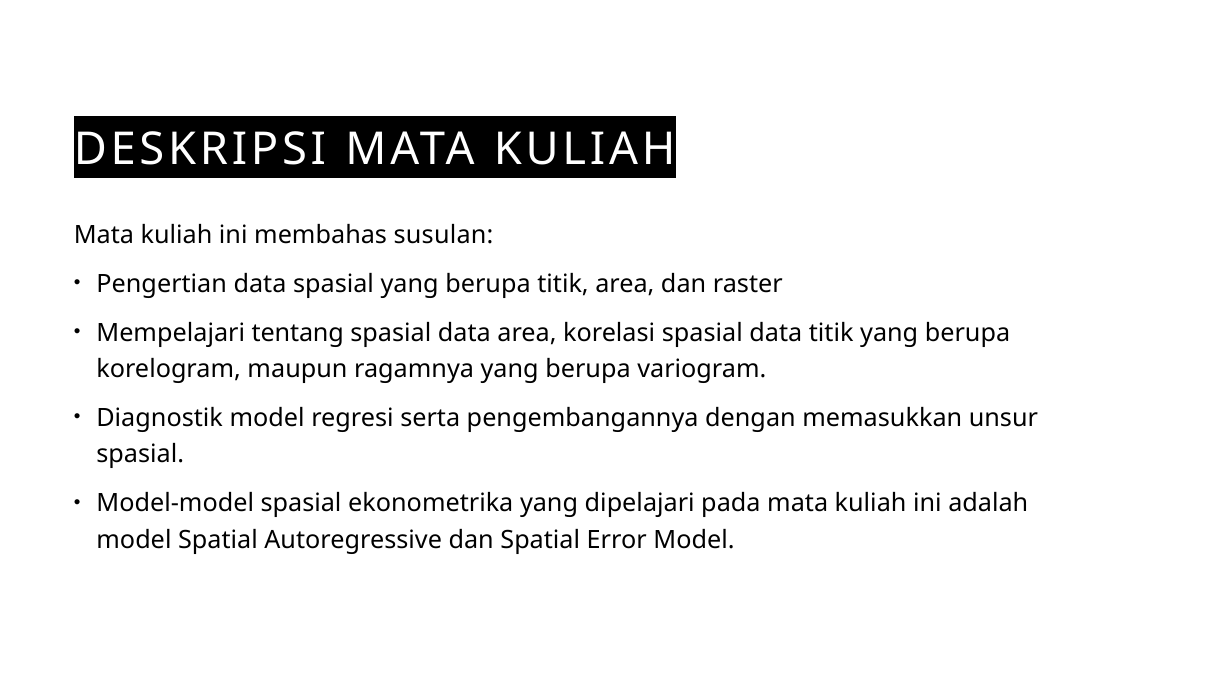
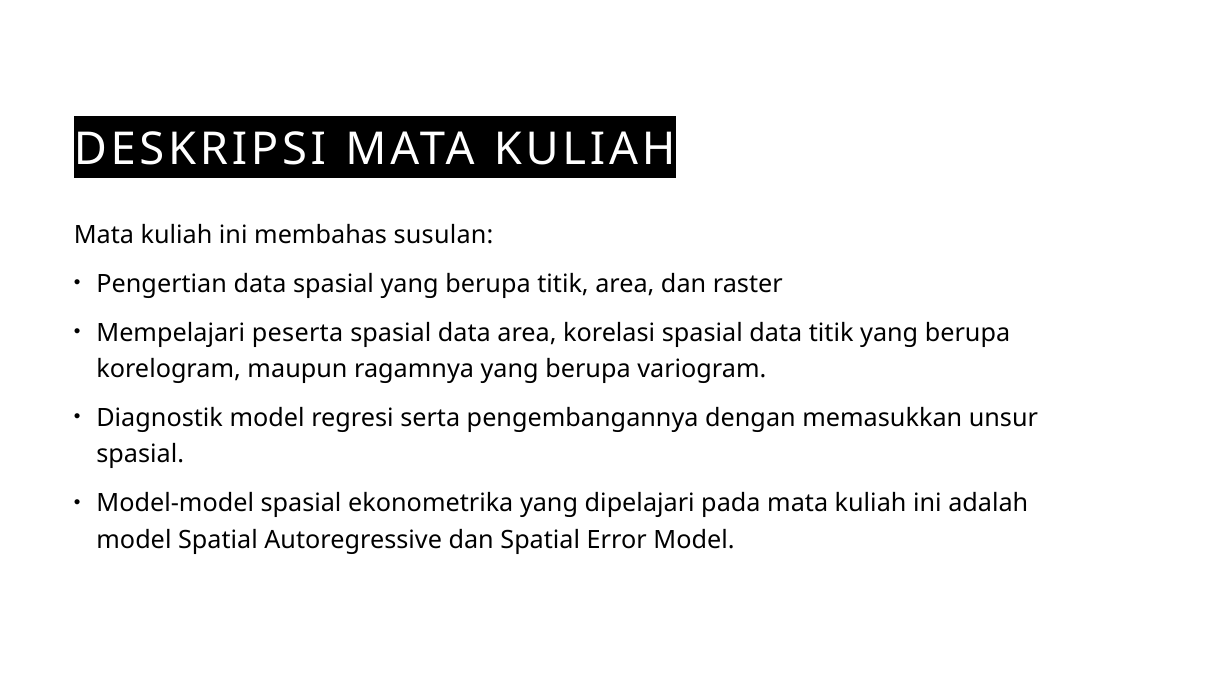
tentang: tentang -> peserta (298, 333)
